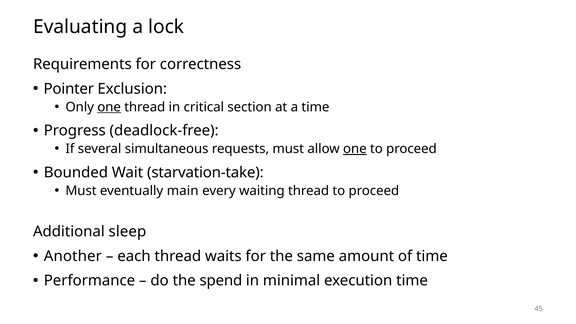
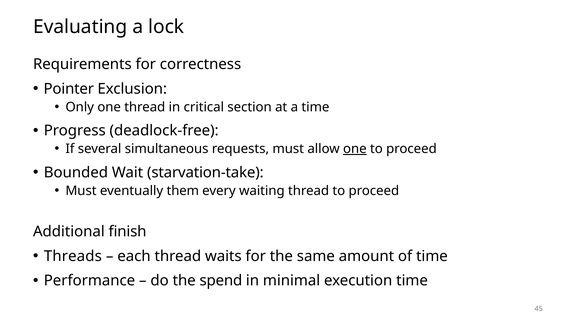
one underline: present -> none (109, 107)
main: main -> them (183, 191)
sleep: sleep -> finish (128, 232)
Another: Another -> Threads (73, 256)
